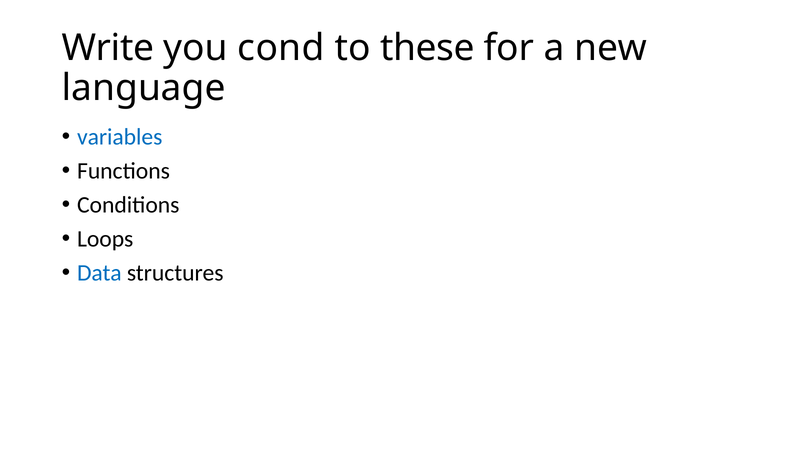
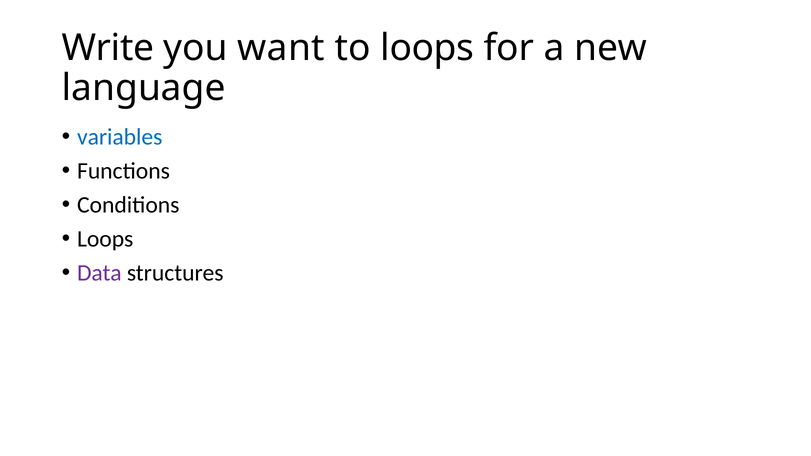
cond: cond -> want (281, 48)
to these: these -> loops (427, 48)
Data colour: blue -> purple (99, 273)
